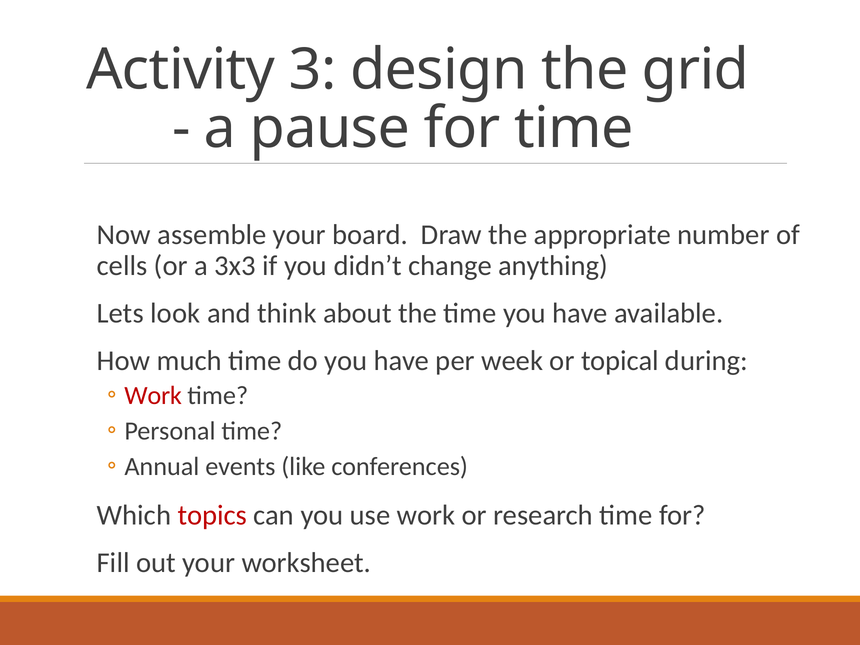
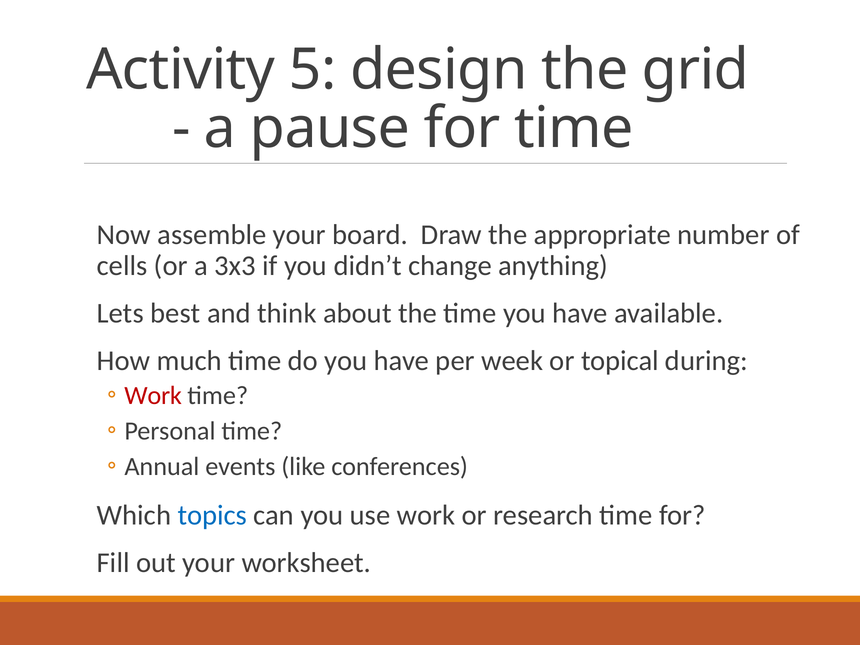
3: 3 -> 5 (313, 70)
look: look -> best (175, 313)
topics colour: red -> blue (212, 515)
